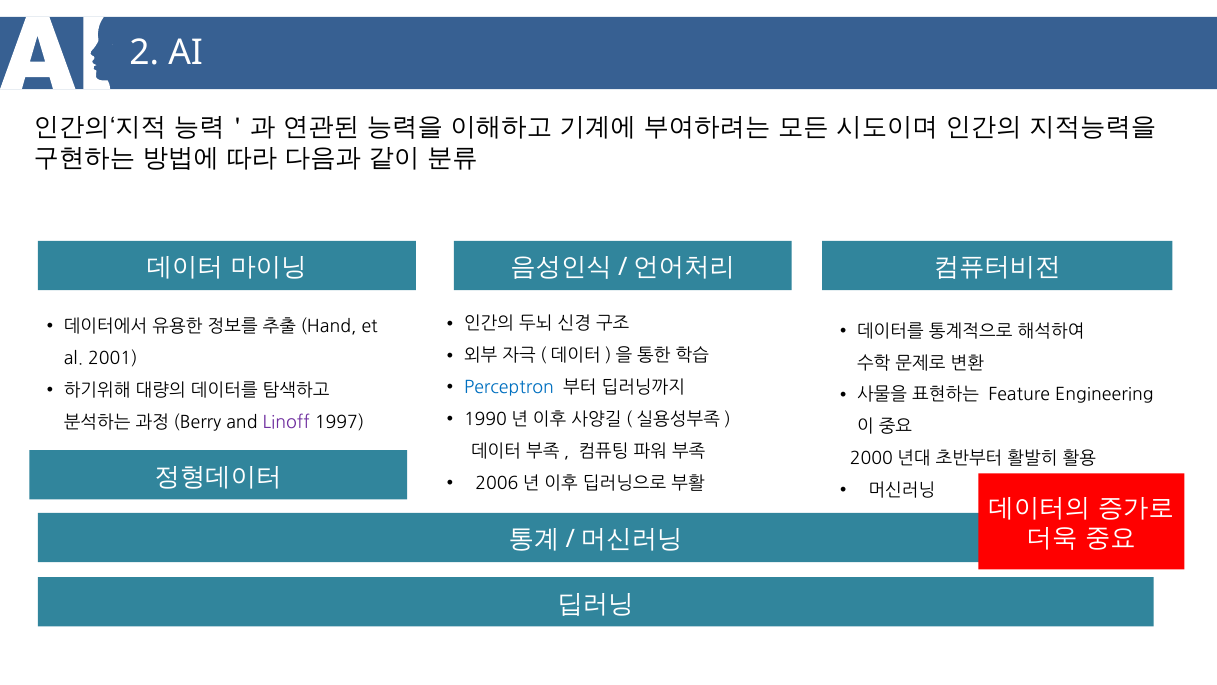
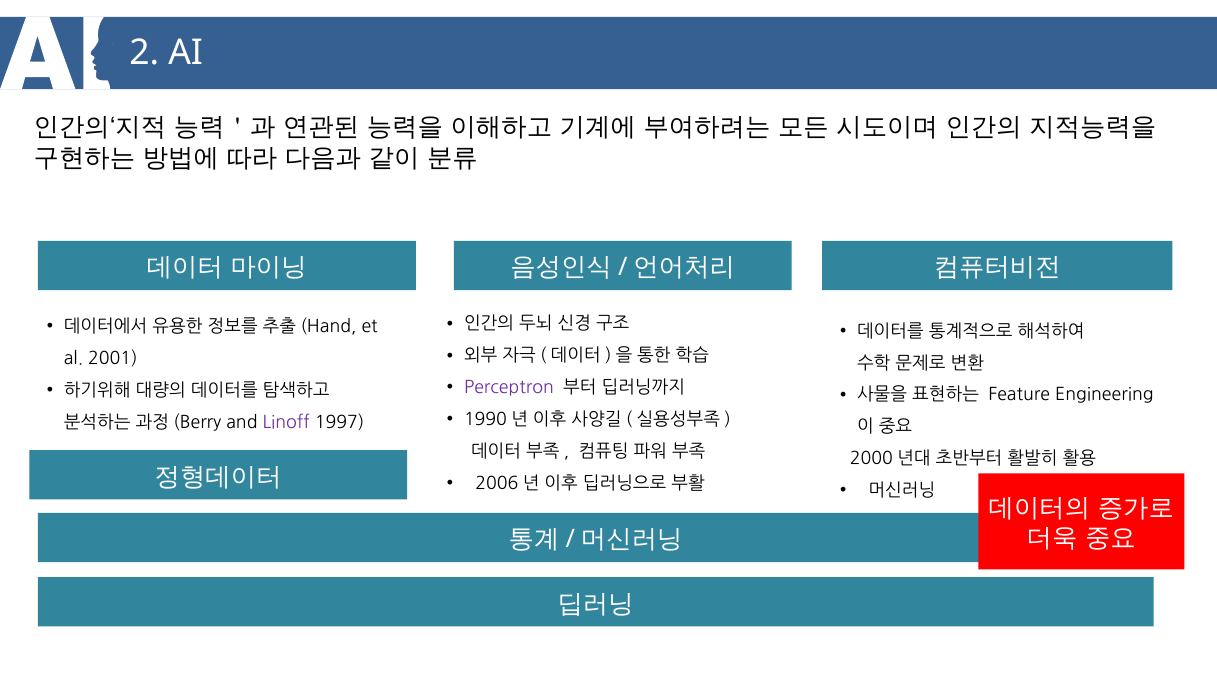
Perceptron colour: blue -> purple (509, 388)
